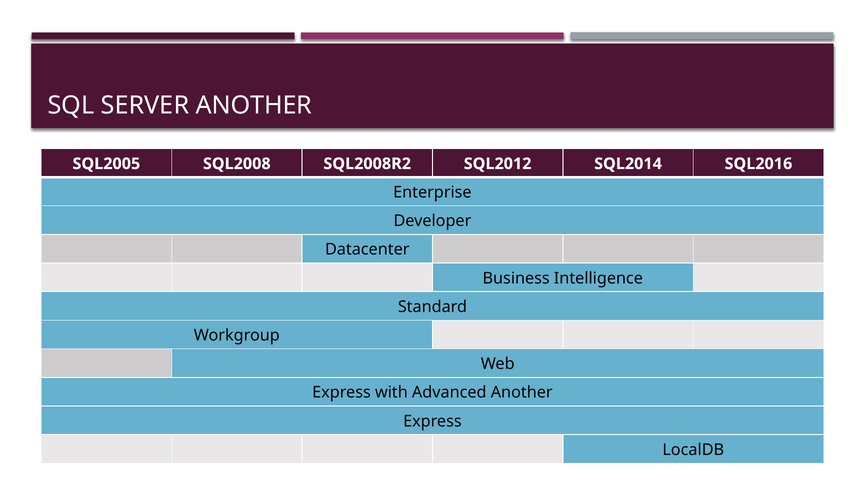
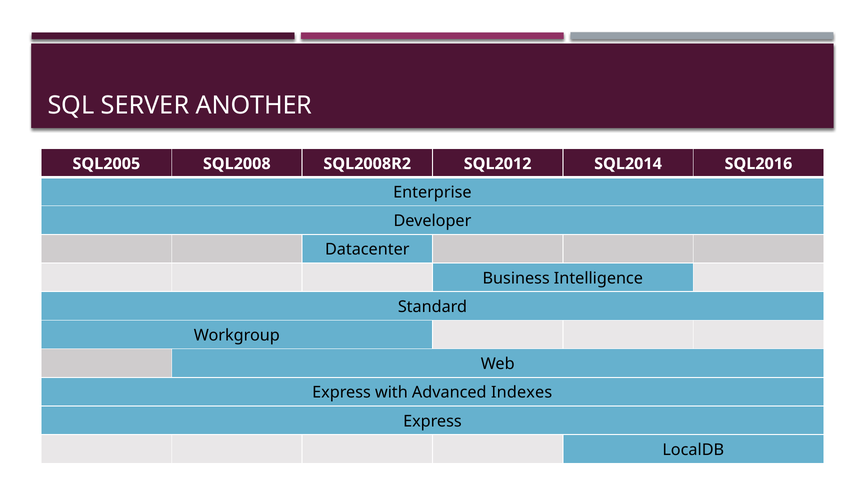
Advanced Another: Another -> Indexes (522, 392)
